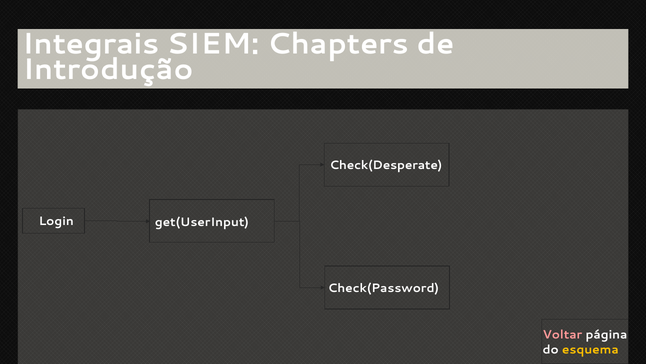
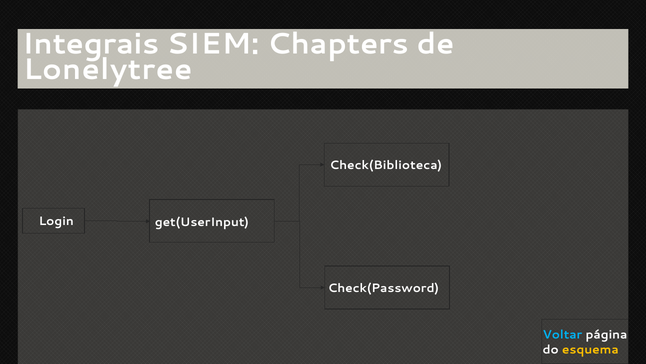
Introdução: Introdução -> Lonelytree (108, 69)
Check(Desperate: Check(Desperate -> Check(Biblioteca (386, 165)
Voltar colour: pink -> light blue (562, 334)
